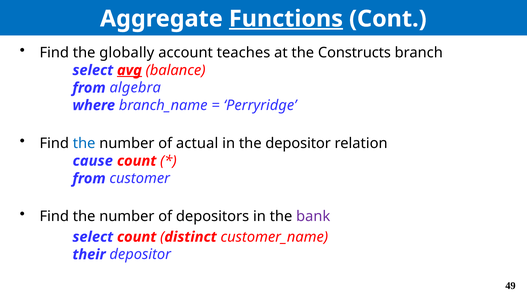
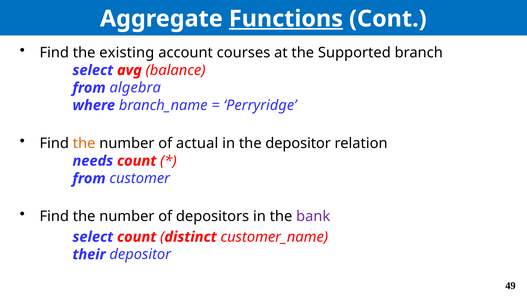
globally: globally -> existing (127, 53)
teaches: teaches -> courses (243, 53)
Constructs: Constructs -> Supported (354, 53)
avg underline: present -> none (129, 70)
the colour: blue -> orange (84, 144)
cause: cause -> needs (93, 161)
